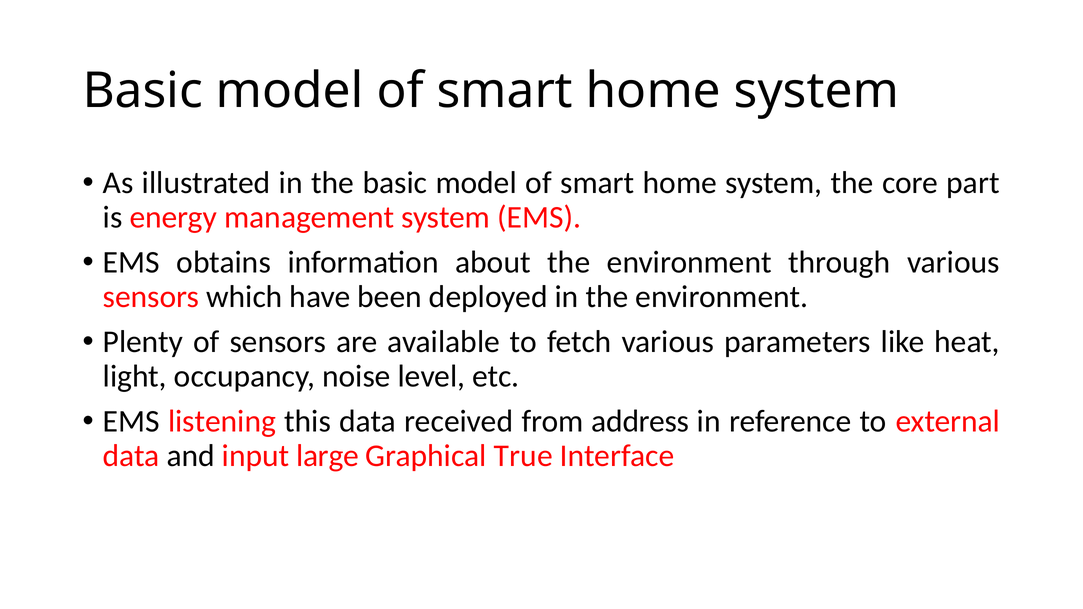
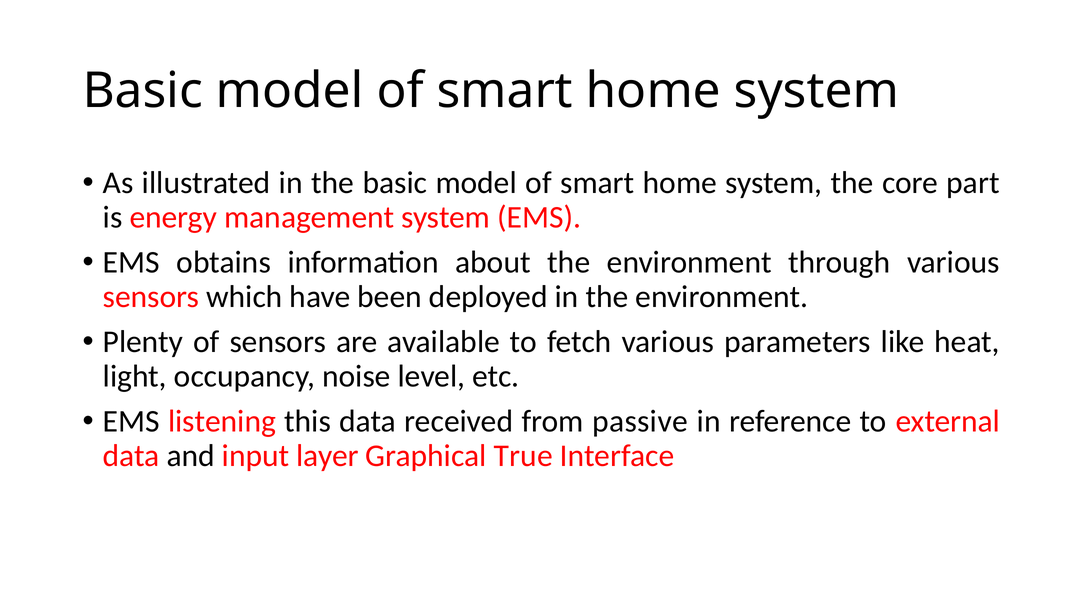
address: address -> passive (640, 422)
large: large -> layer (328, 456)
